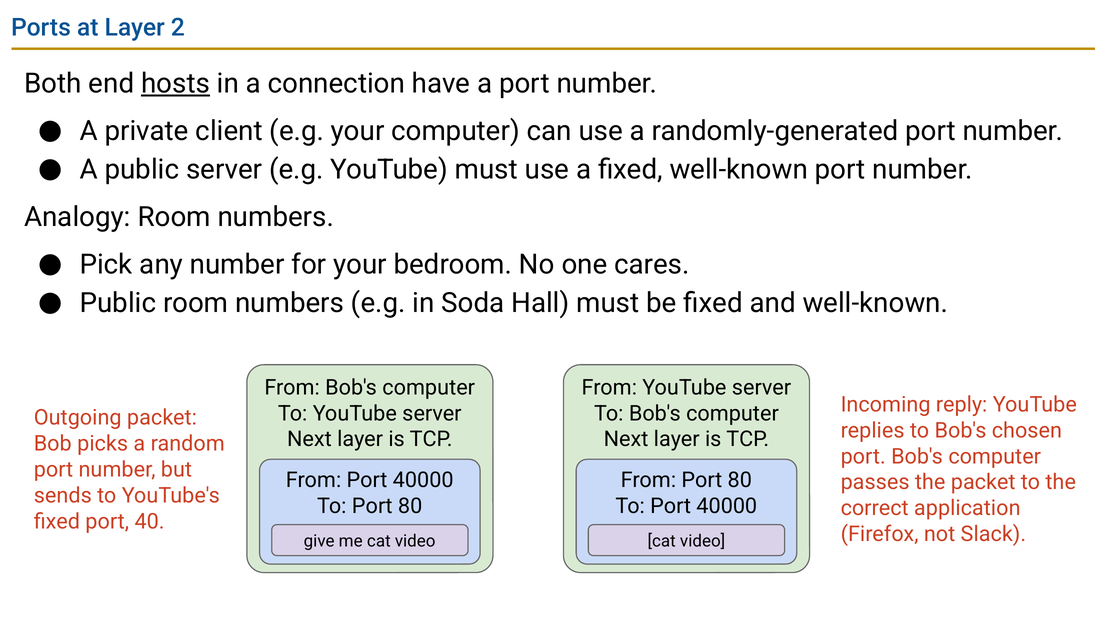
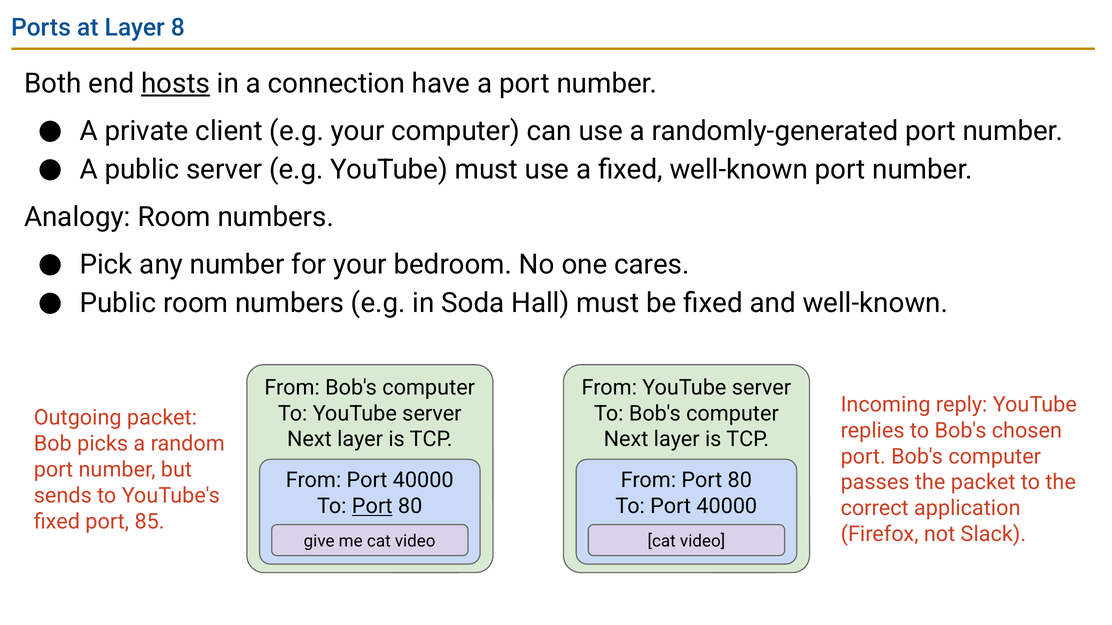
2: 2 -> 8 (178, 28)
Port underline: none -> present (372, 507)
40: 40 -> 85 (150, 522)
